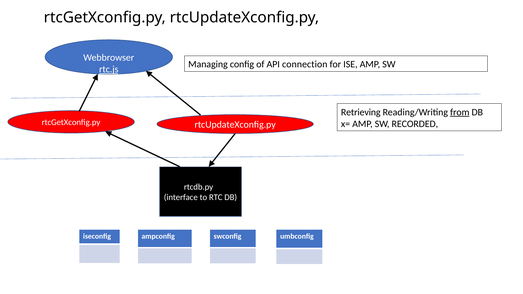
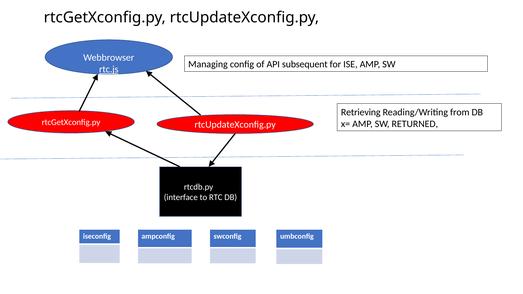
connection: connection -> subsequent (305, 64)
from underline: present -> none (460, 112)
RECORDED: RECORDED -> RETURNED (415, 124)
